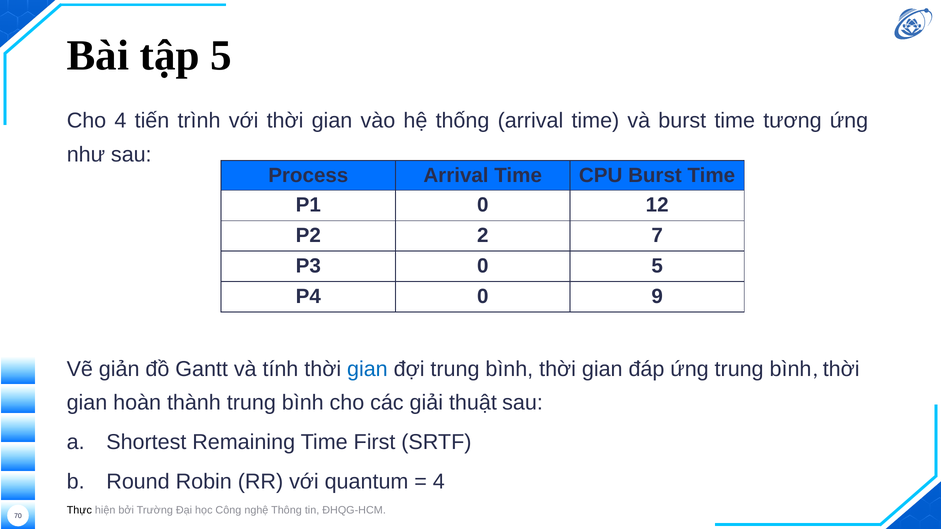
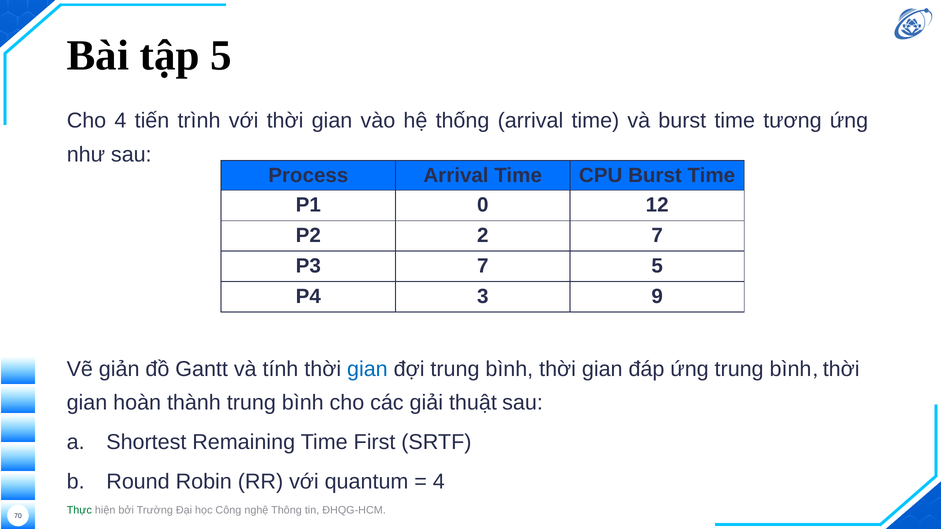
P3 0: 0 -> 7 (483, 266)
P4 0: 0 -> 3 (483, 297)
Thực colour: black -> green (79, 511)
